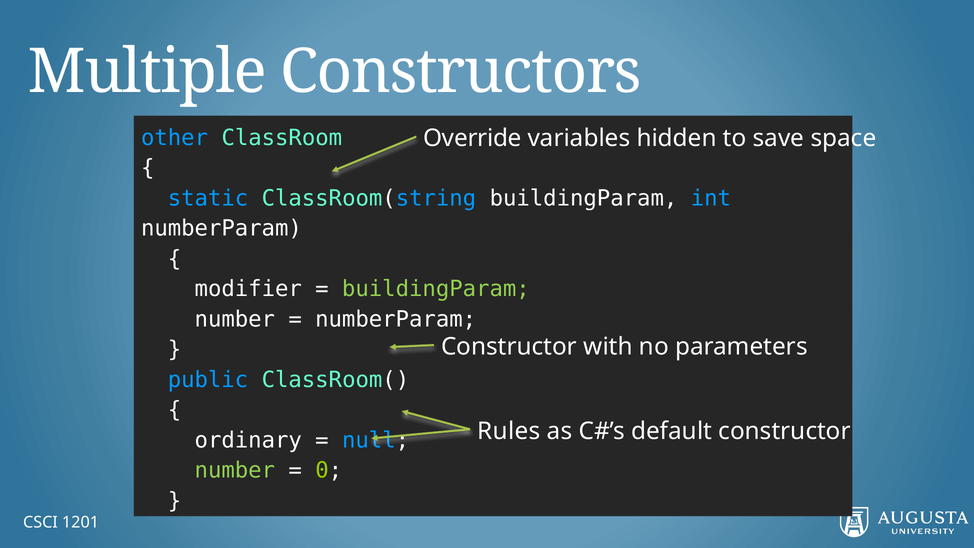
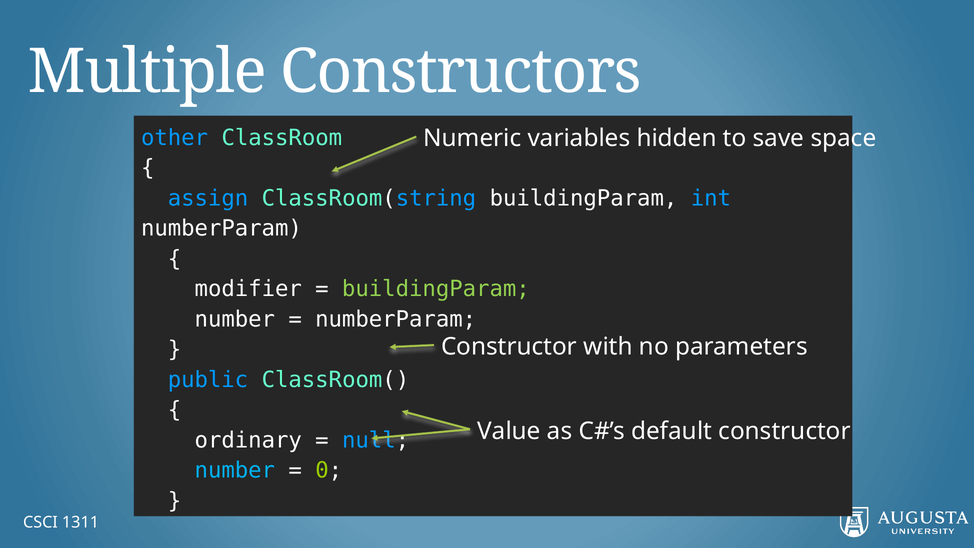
Override: Override -> Numeric (472, 138)
static: static -> assign (208, 198)
Rules: Rules -> Value (509, 431)
number colour: light green -> light blue (235, 471)
1201: 1201 -> 1311 (81, 522)
